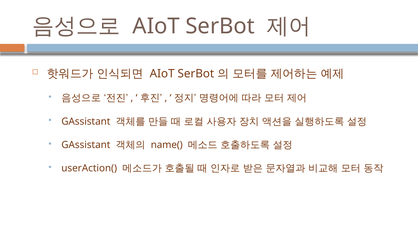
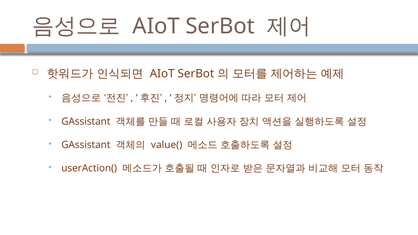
name(: name( -> value( (167, 145)
